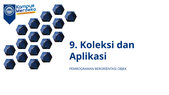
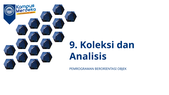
Aplikasi: Aplikasi -> Analisis (88, 56)
